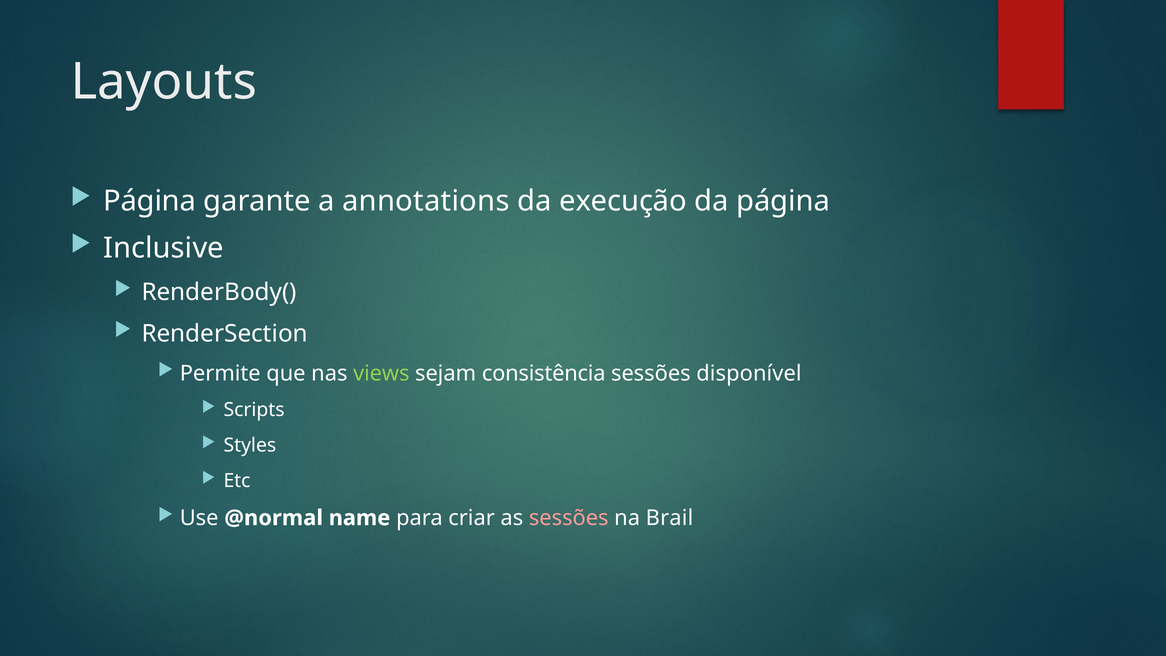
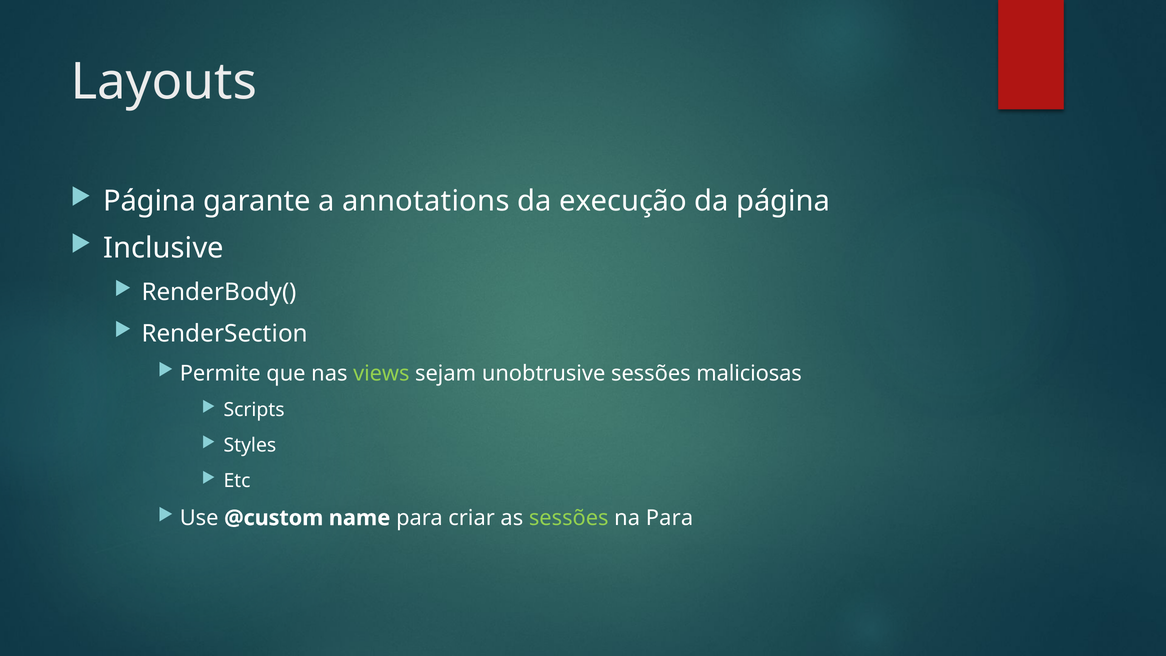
consistência: consistência -> unobtrusive (544, 373)
disponível: disponível -> maliciosas (749, 373)
@normal: @normal -> @custom (274, 518)
sessões colour: pink -> light green (569, 518)
na Brail: Brail -> Para (669, 518)
